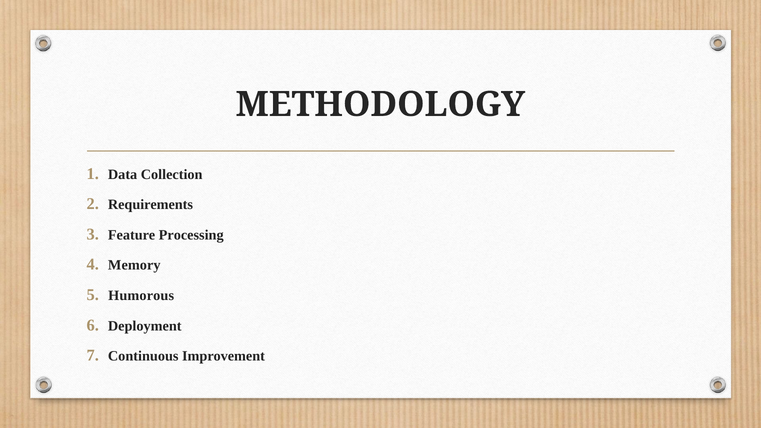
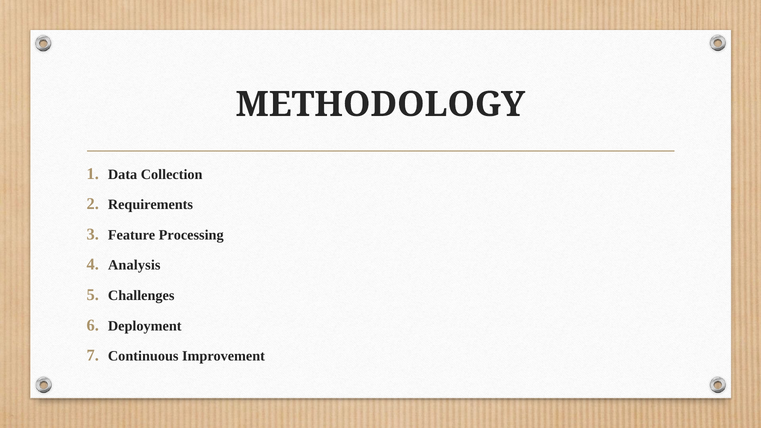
Memory: Memory -> Analysis (134, 265)
Humorous: Humorous -> Challenges (141, 296)
